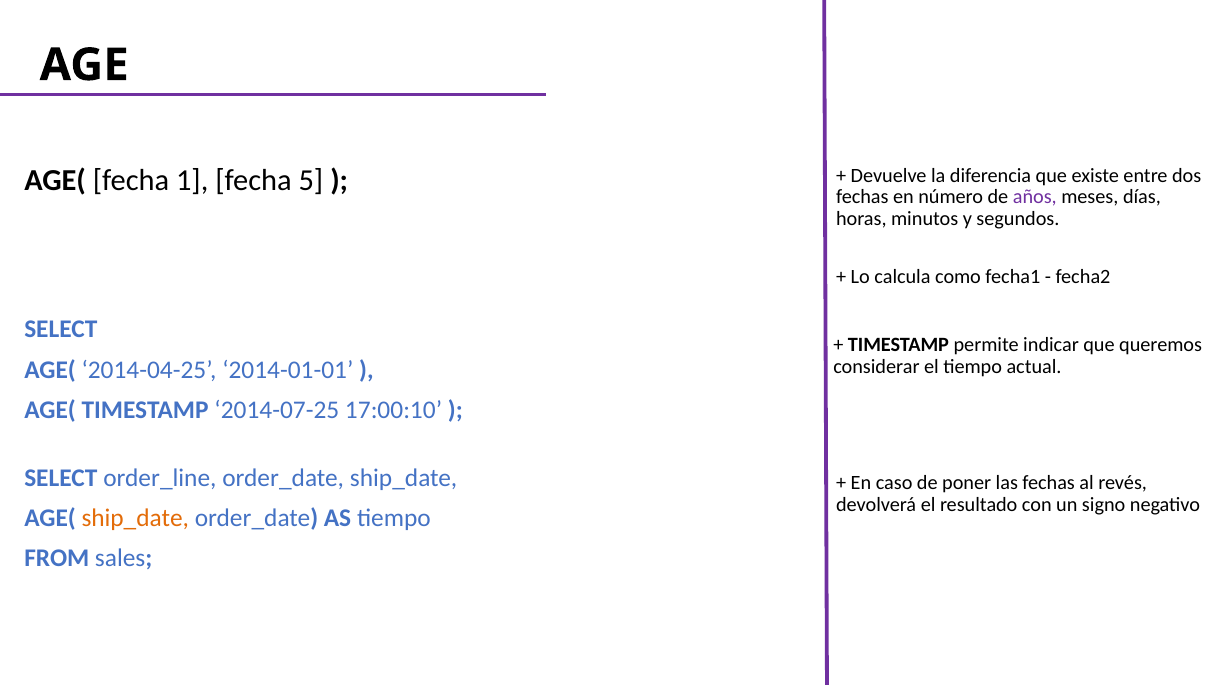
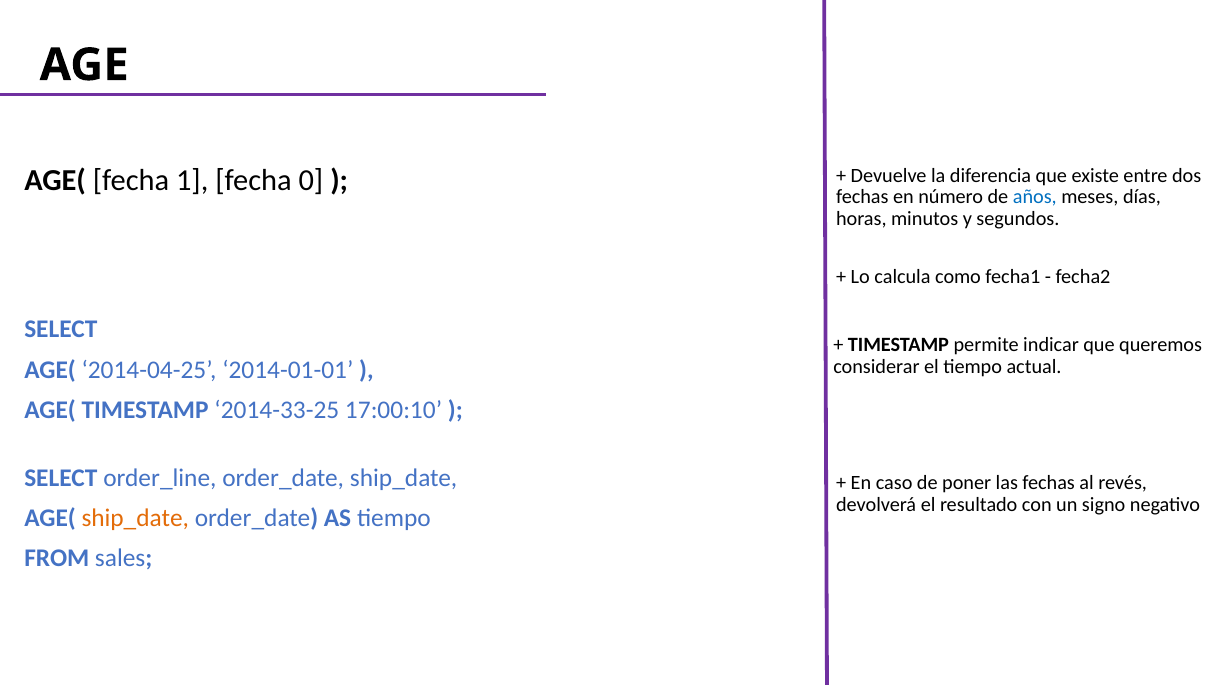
5: 5 -> 0 (311, 181)
años colour: purple -> blue (1035, 197)
2014-07-25: 2014-07-25 -> 2014-33-25 (277, 410)
